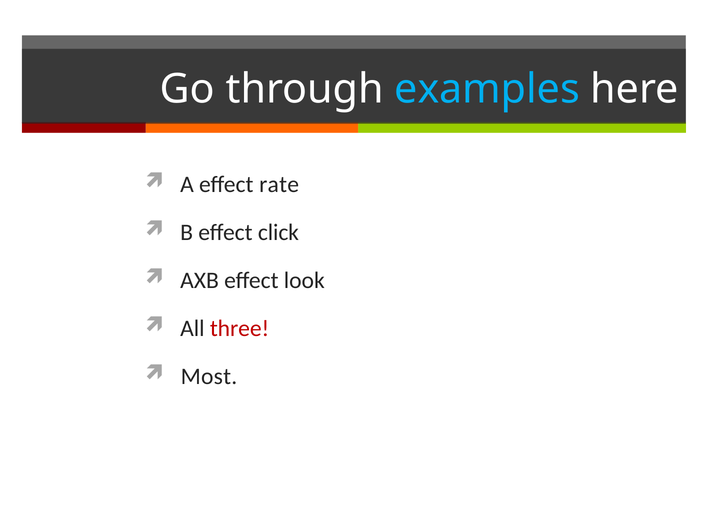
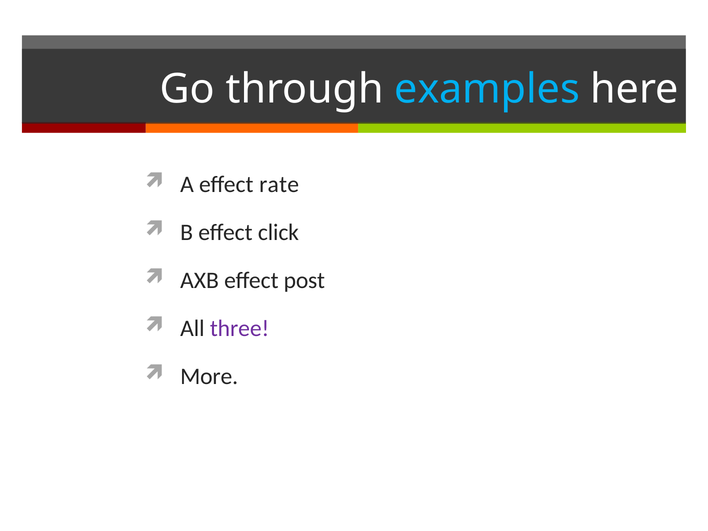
look: look -> post (304, 281)
three colour: red -> purple (240, 329)
Most: Most -> More (209, 377)
